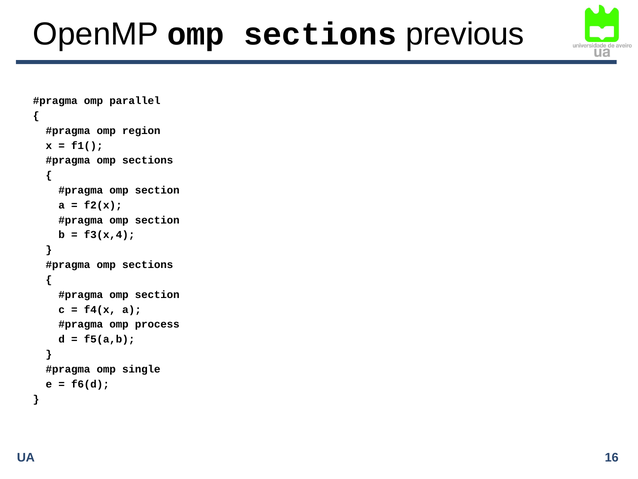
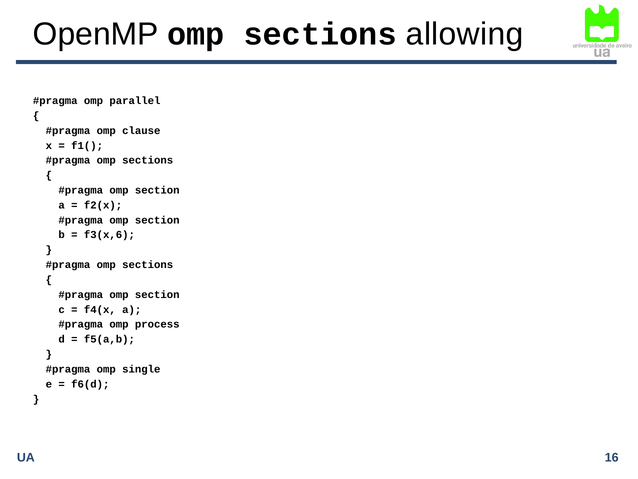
previous: previous -> allowing (465, 34)
region: region -> clause (141, 130)
f3(x,4: f3(x,4 -> f3(x,6 (109, 235)
